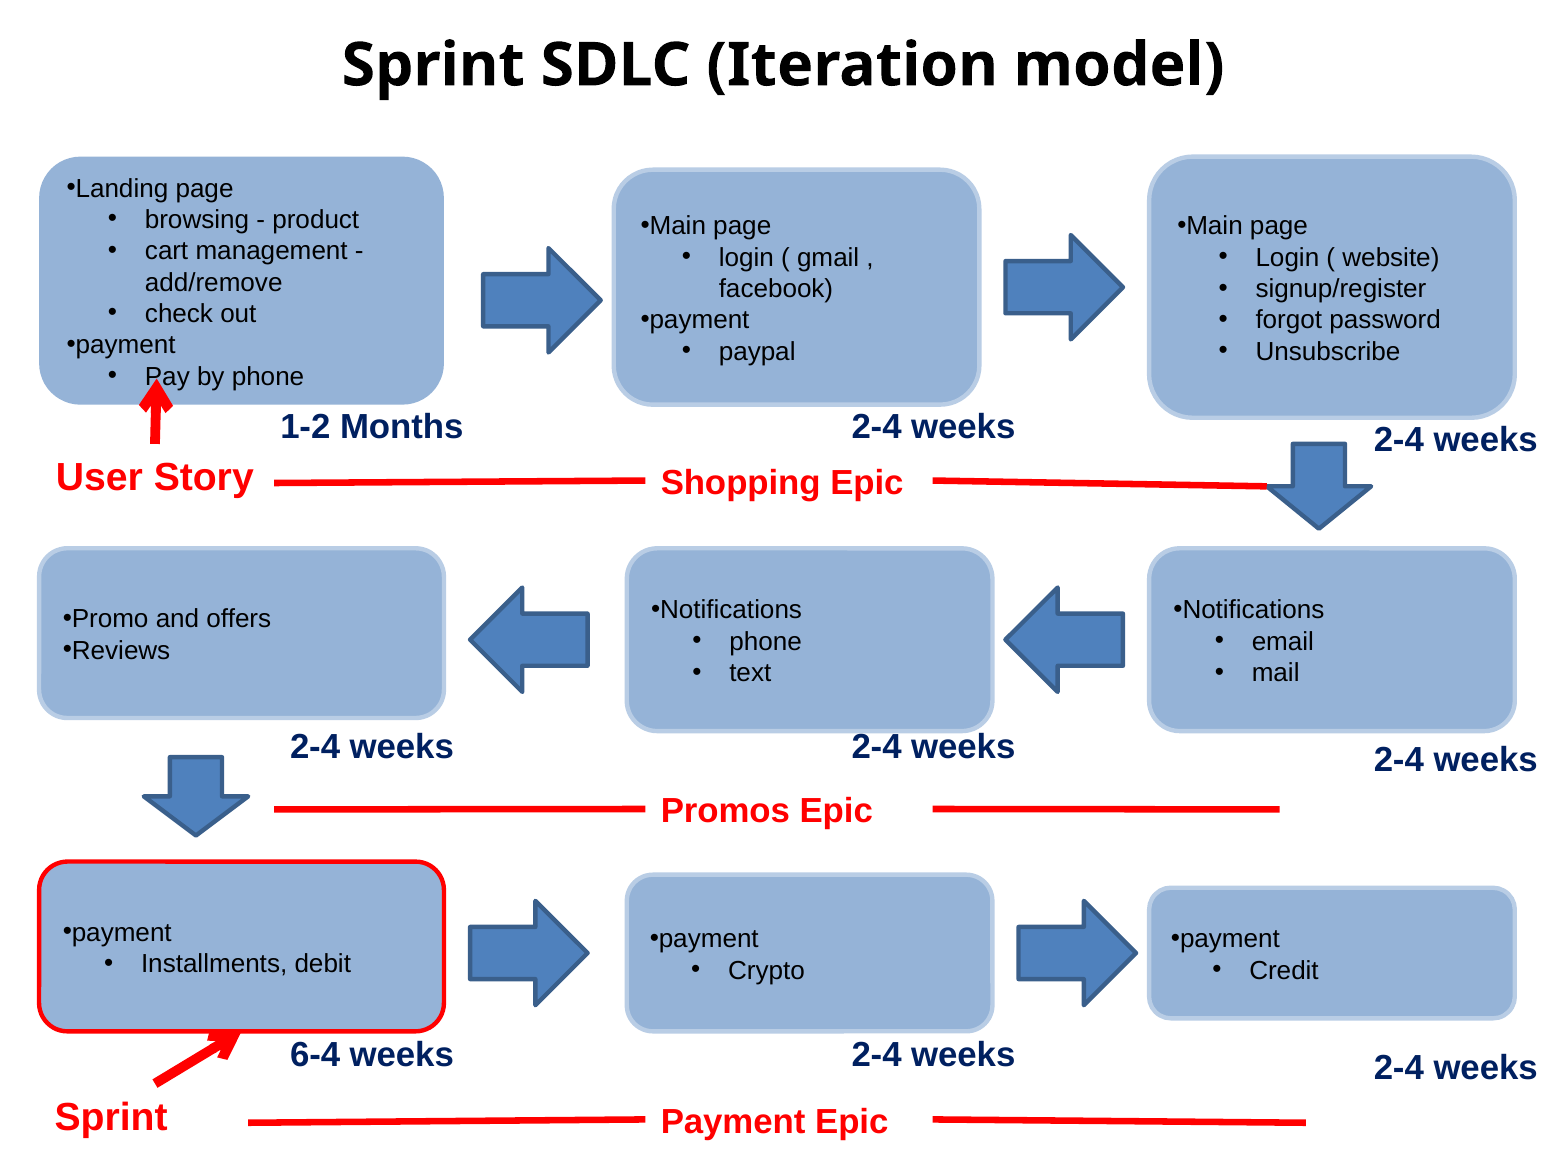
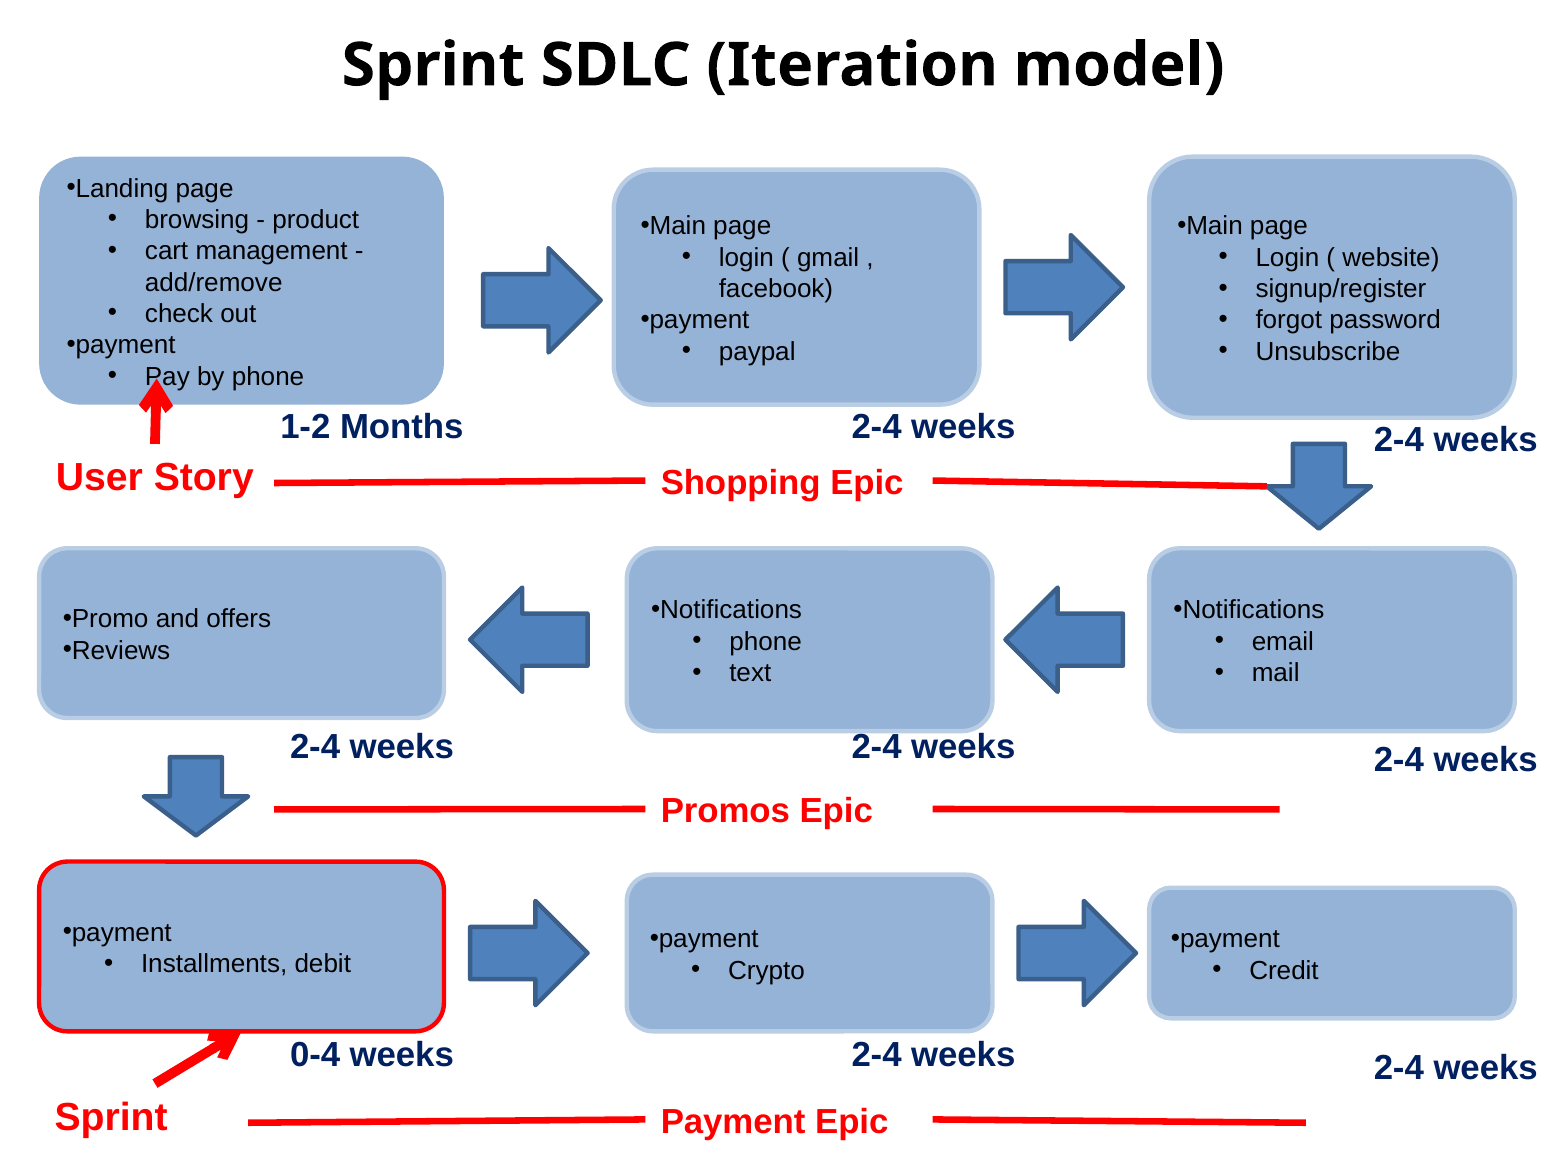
6-4: 6-4 -> 0-4 (315, 1055)
